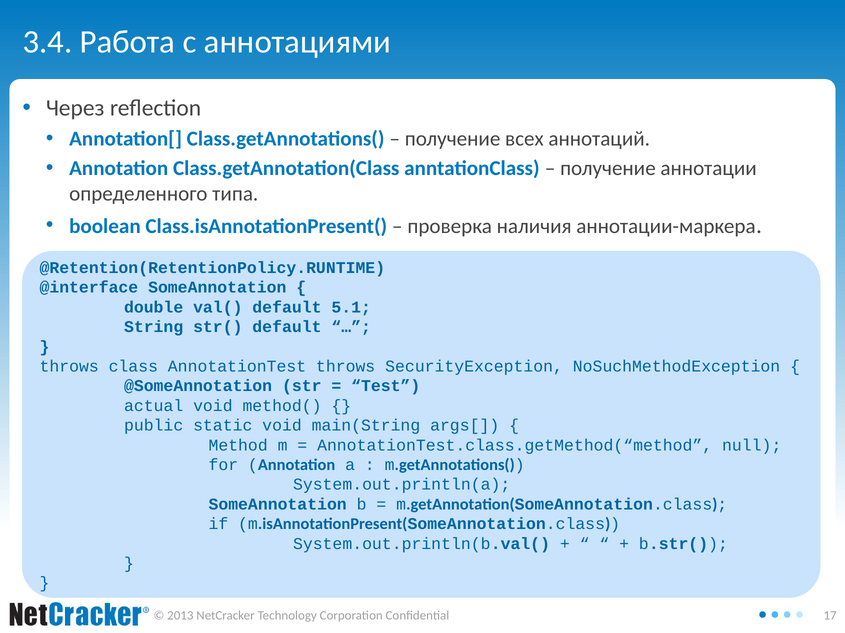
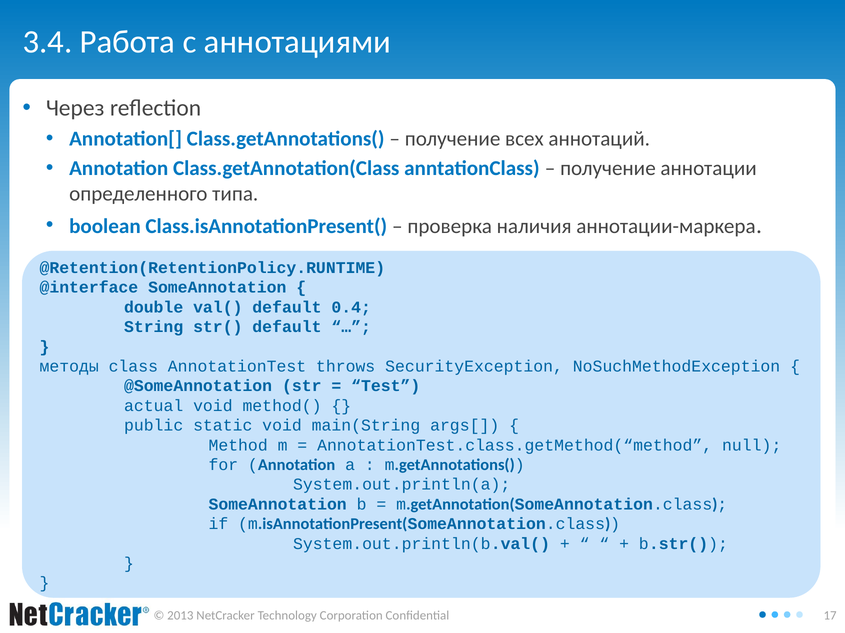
5.1: 5.1 -> 0.4 (351, 308)
throws: throws -> методы (69, 367)
